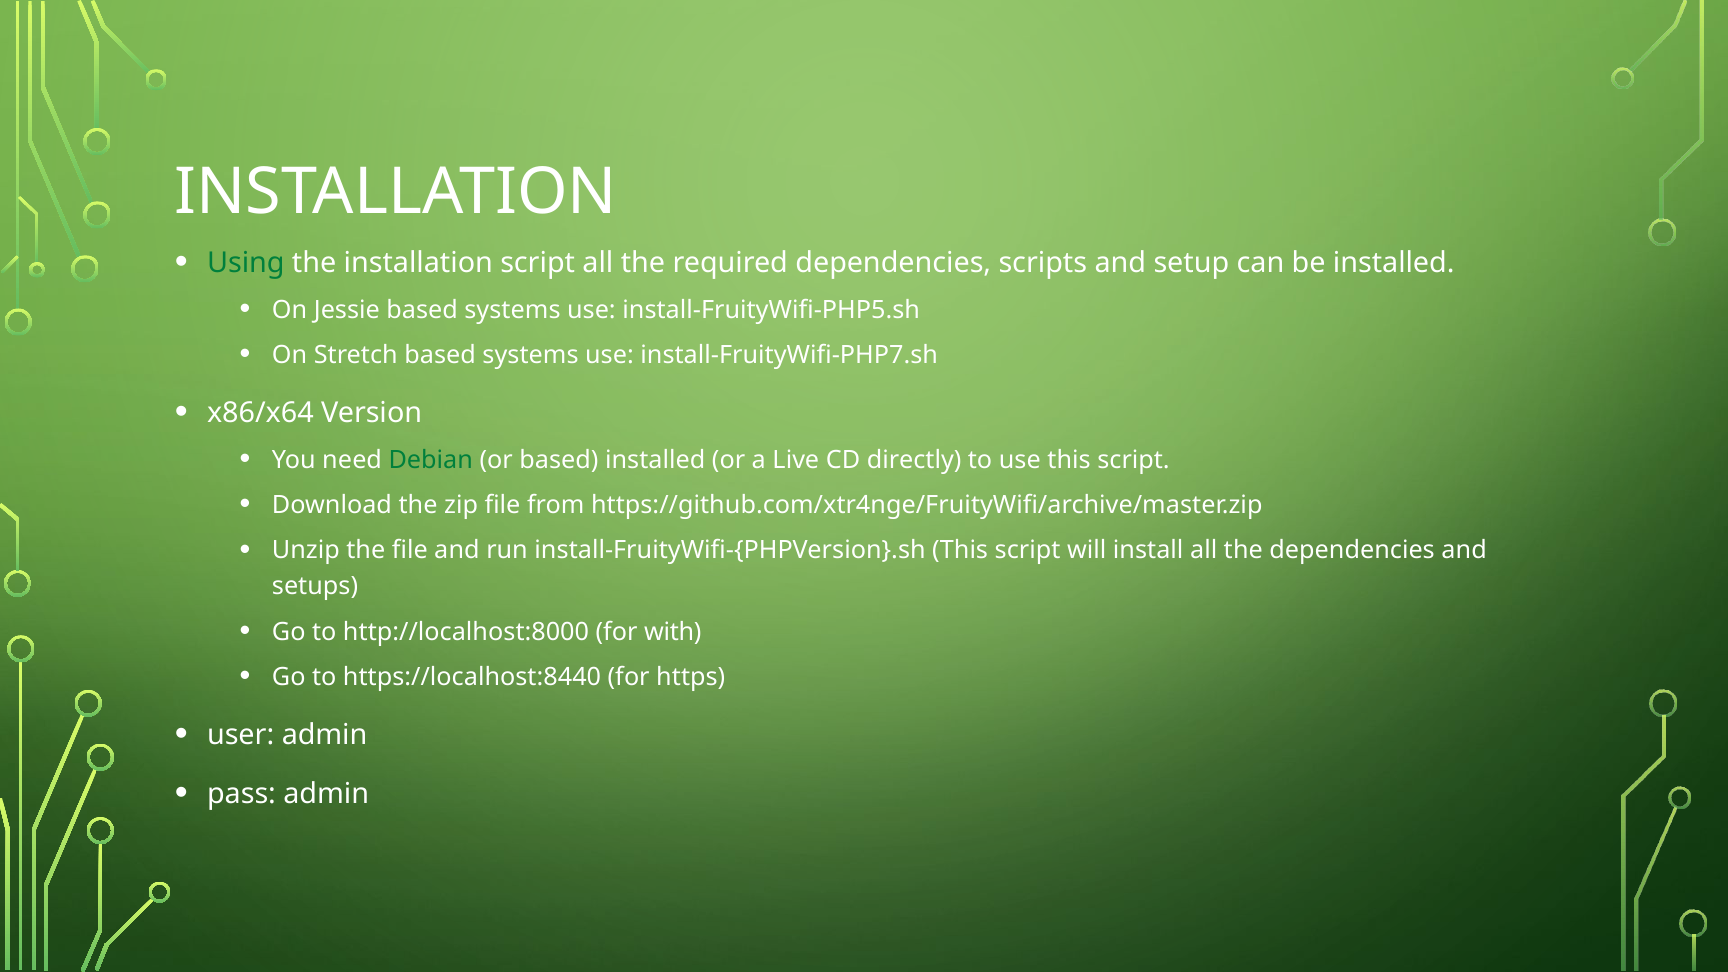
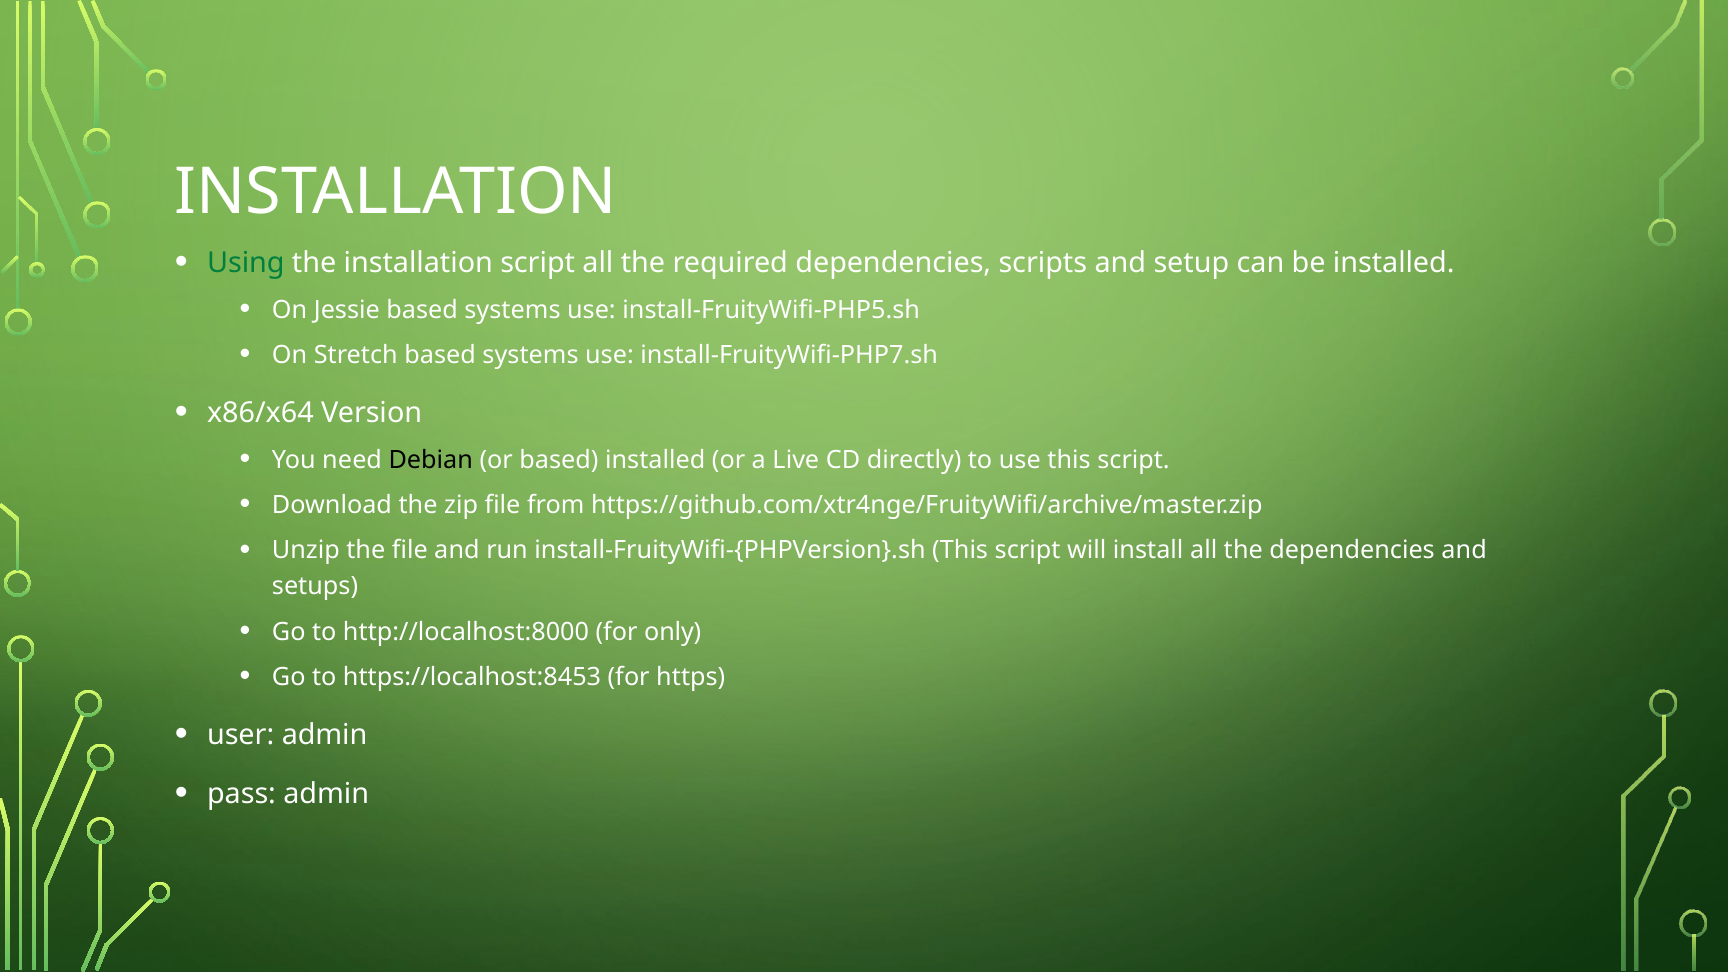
Debian colour: green -> black (431, 460)
with: with -> only (673, 632)
https://localhost:8440: https://localhost:8440 -> https://localhost:8453 (472, 677)
